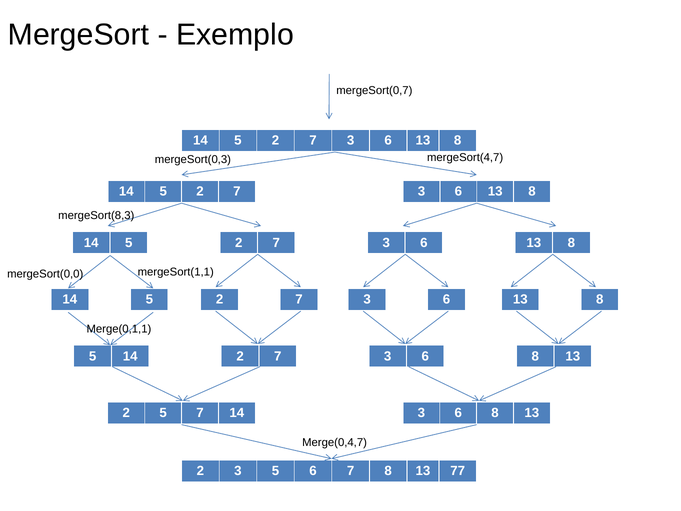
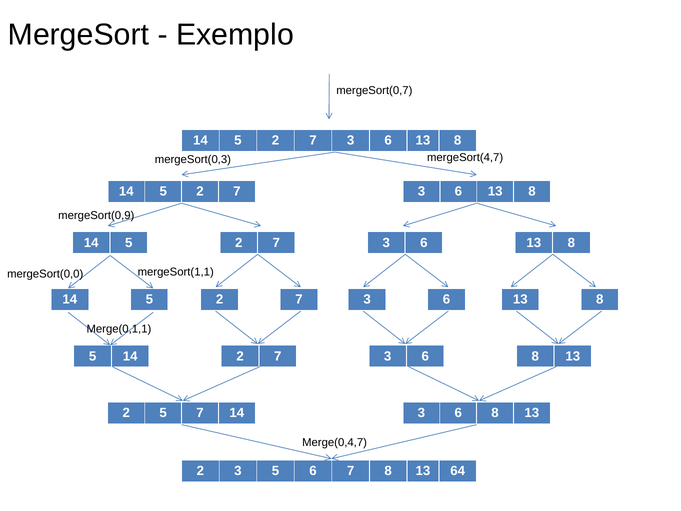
mergeSort(8,3: mergeSort(8,3 -> mergeSort(0,9 (96, 215)
77: 77 -> 64 (458, 471)
